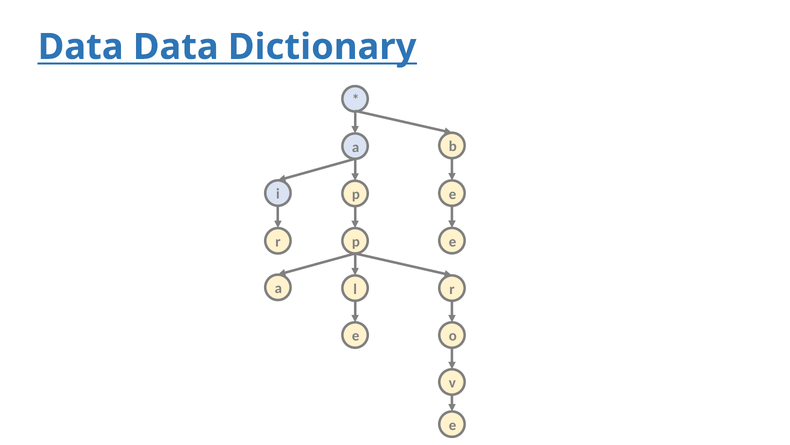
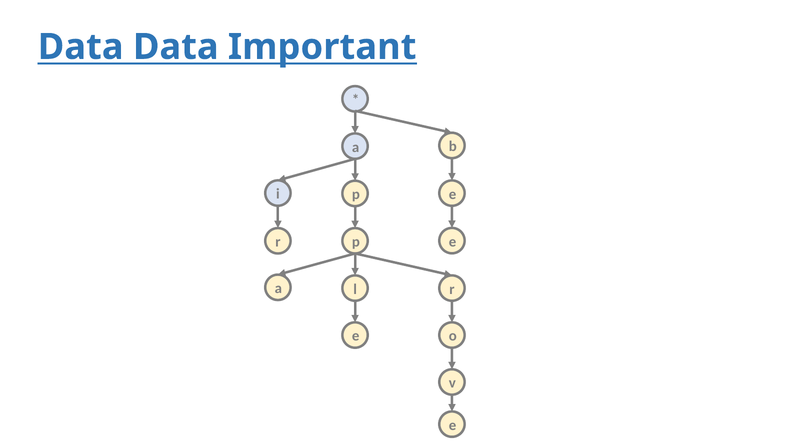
Dictionary: Dictionary -> Important (322, 47)
